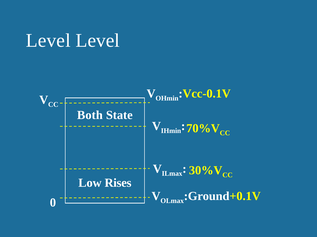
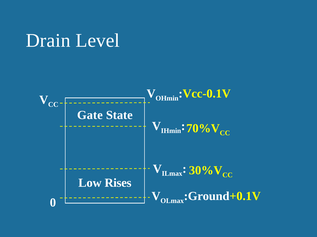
Level: Level -> Drain (48, 41)
Both: Both -> Gate (90, 115)
